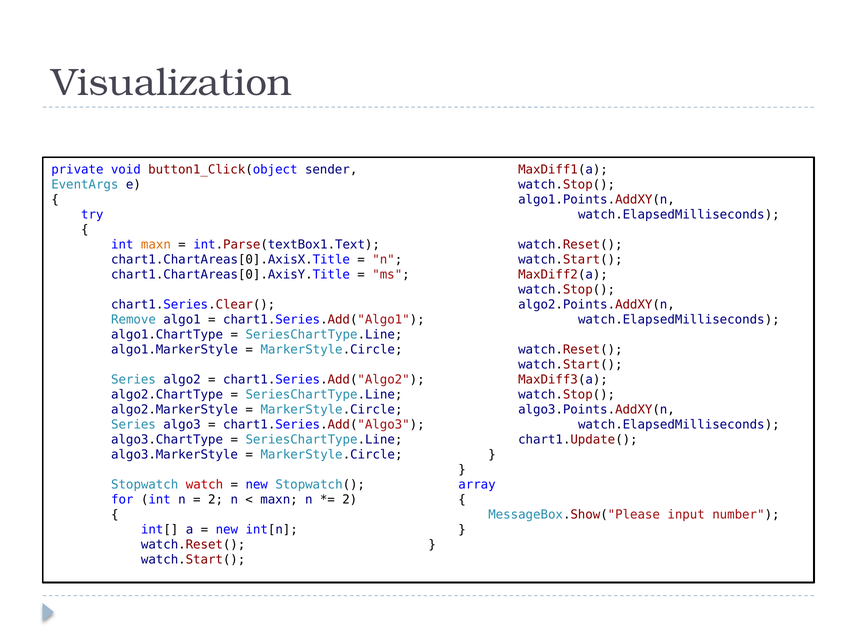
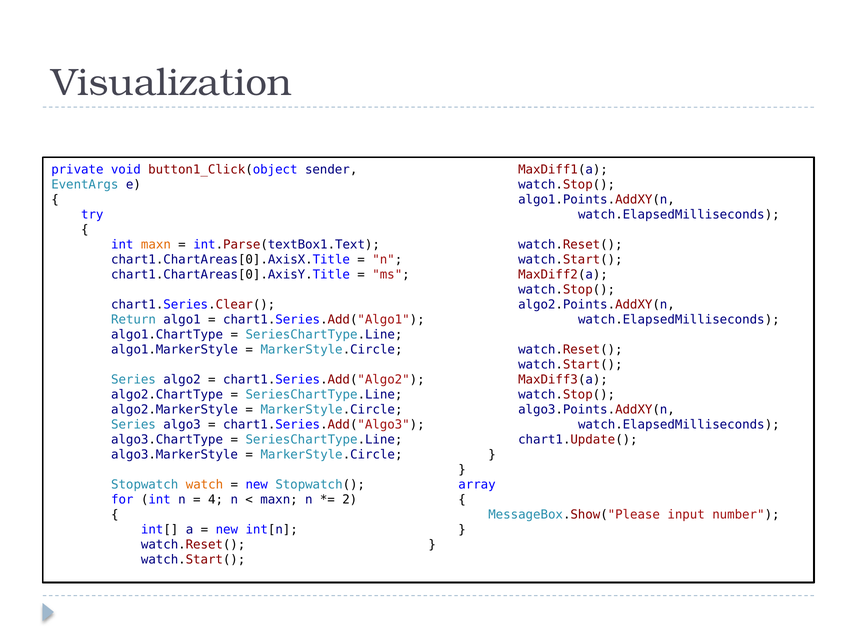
Remove: Remove -> Return (134, 320)
watch colour: red -> orange (204, 484)
2: 2 -> 4 (216, 499)
